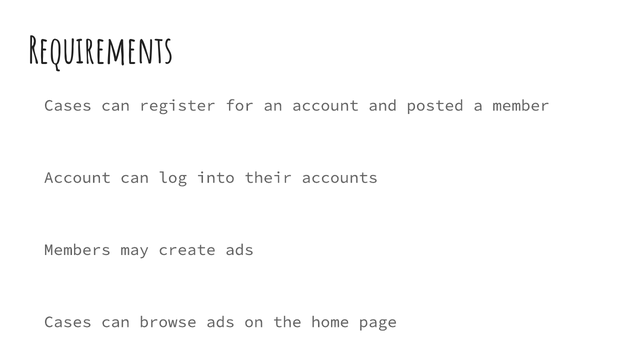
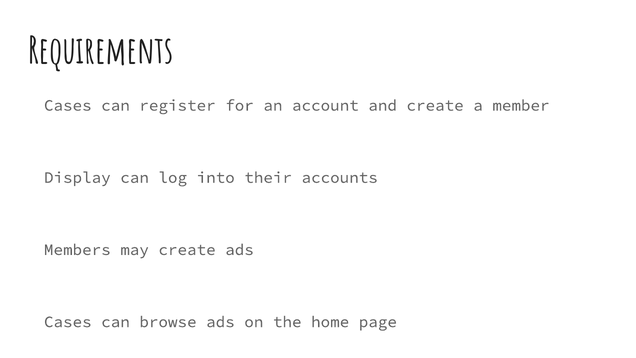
and posted: posted -> create (435, 105)
Account: Account -> Display (77, 177)
